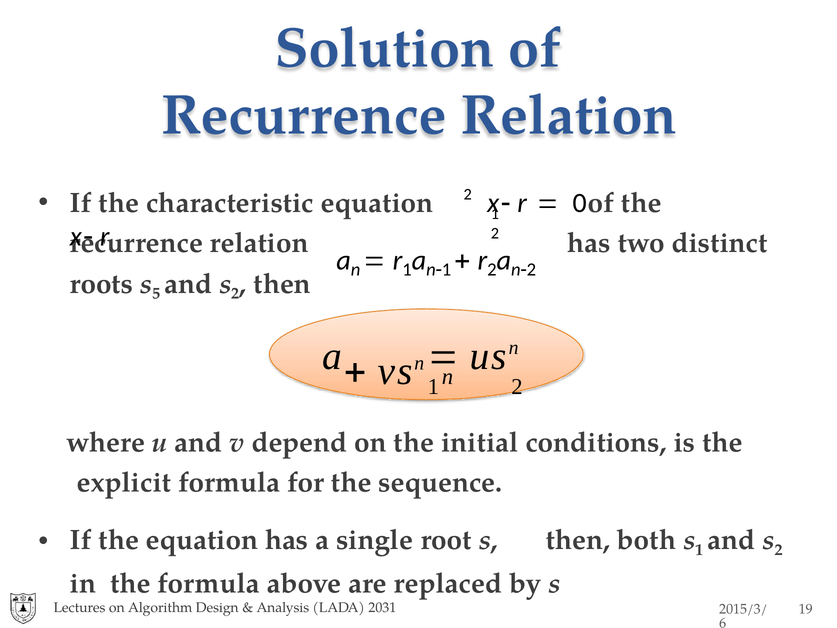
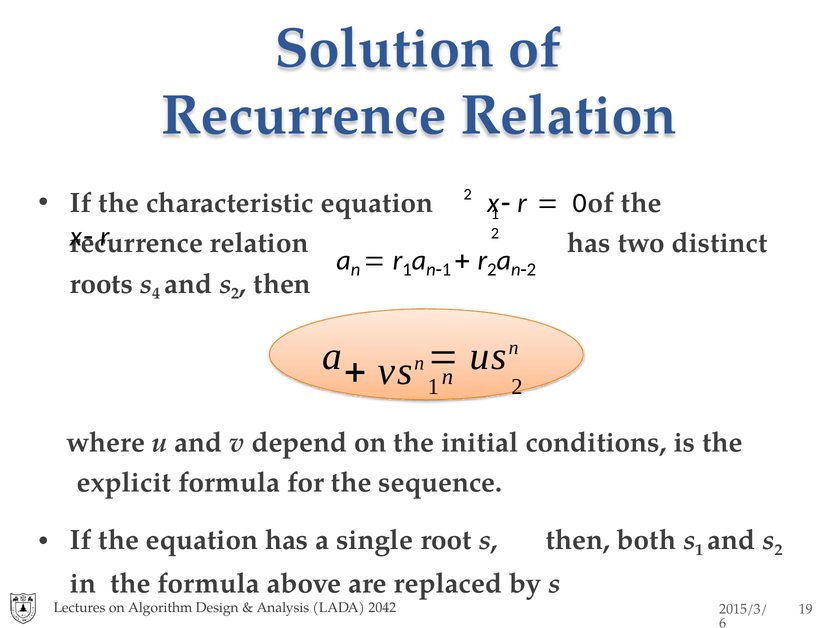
5: 5 -> 4 (156, 293)
2031: 2031 -> 2042 (382, 607)
